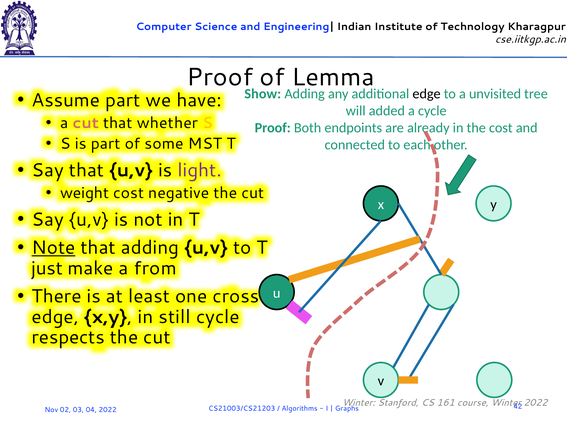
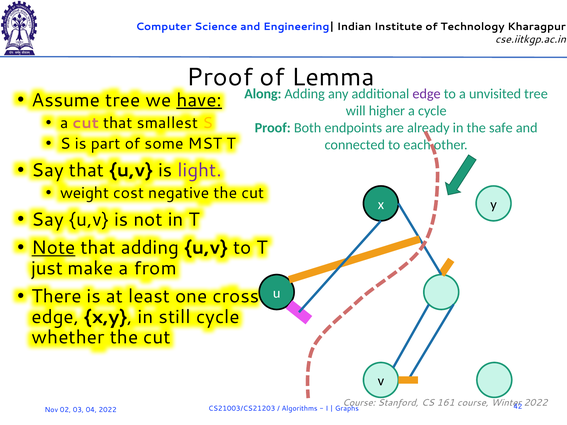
Show: Show -> Along (263, 94)
edge colour: black -> purple (427, 94)
Assume part: part -> tree (123, 100)
have underline: none -> present (199, 100)
added: added -> higher (387, 111)
whether: whether -> smallest (168, 123)
the cost: cost -> safe (501, 128)
respects: respects -> whether (68, 337)
Winter: Winter -> Course (359, 403)
